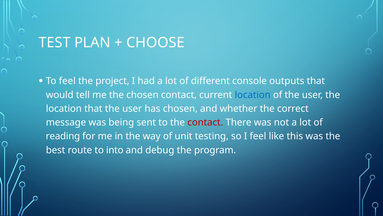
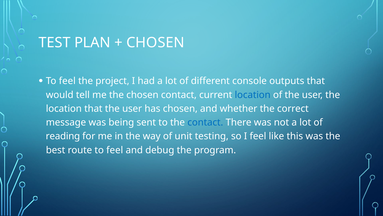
CHOOSE: CHOOSE -> CHOSEN (155, 43)
contact colour: red -> blue (205, 122)
route to into: into -> feel (115, 150)
